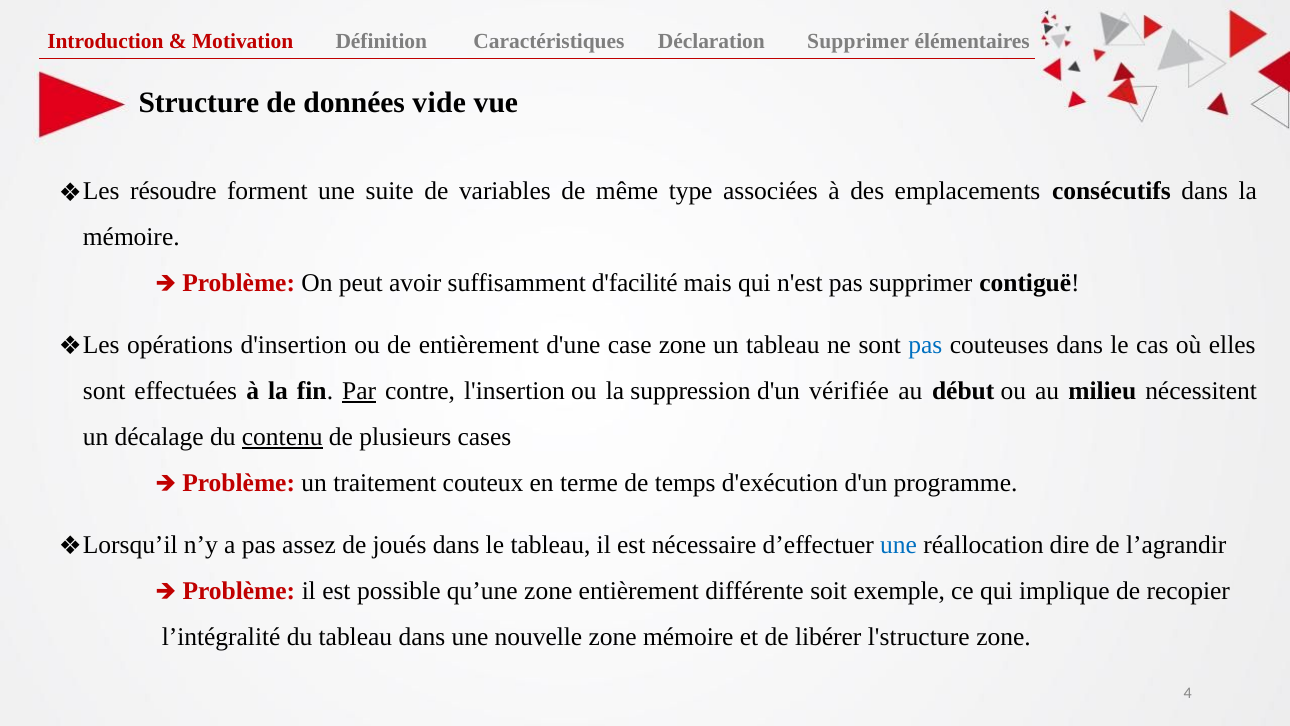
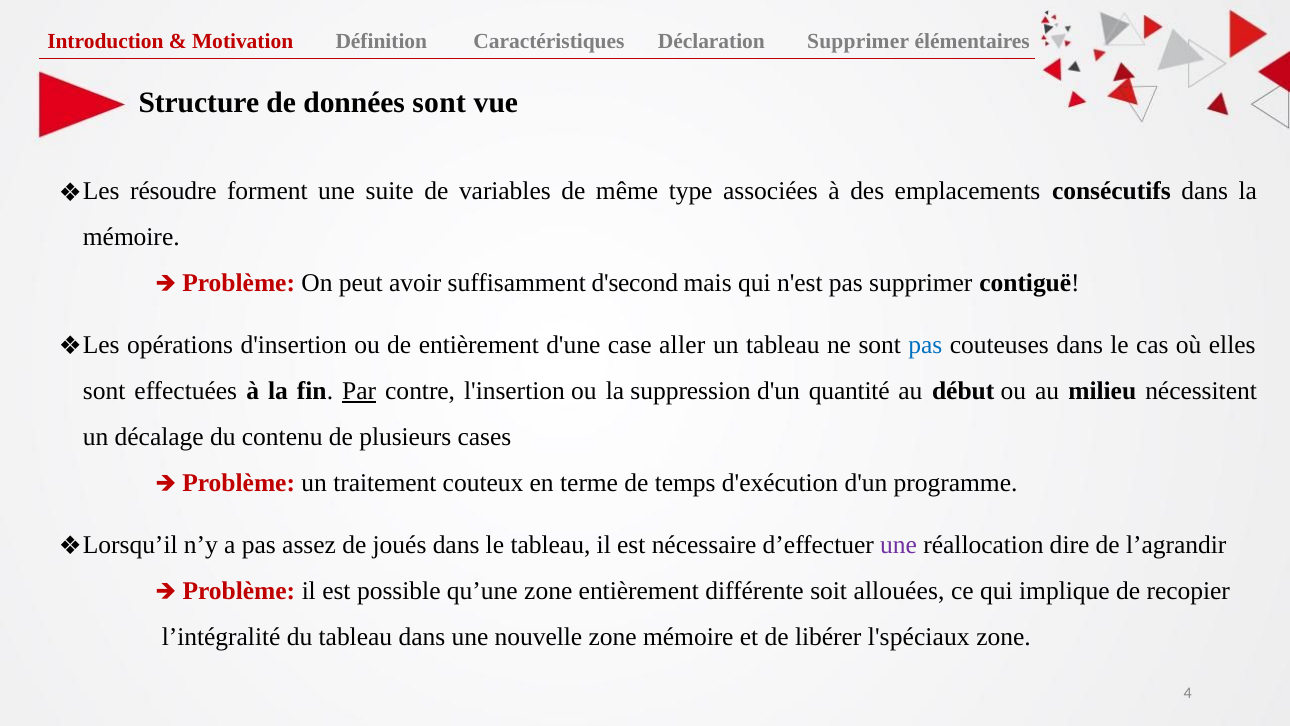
données vide: vide -> sont (439, 103)
d'facilité: d'facilité -> d'second (635, 283)
case zone: zone -> aller (682, 345)
vérifiée: vérifiée -> quantité (849, 391)
contenu underline: present -> none (282, 437)
une colour: blue -> purple (899, 545)
exemple: exemple -> allouées (899, 590)
l'structure: l'structure -> l'spéciaux (919, 636)
